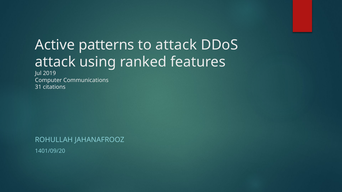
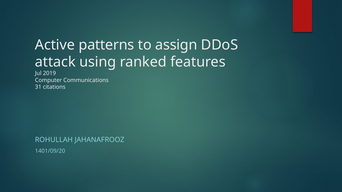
to attack: attack -> assign (176, 45)
